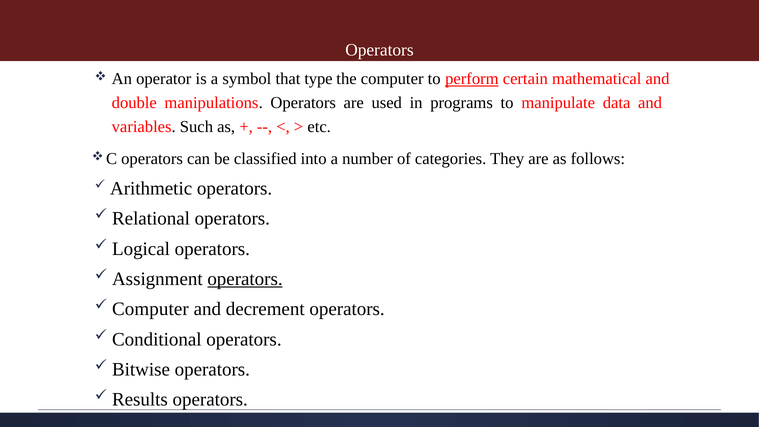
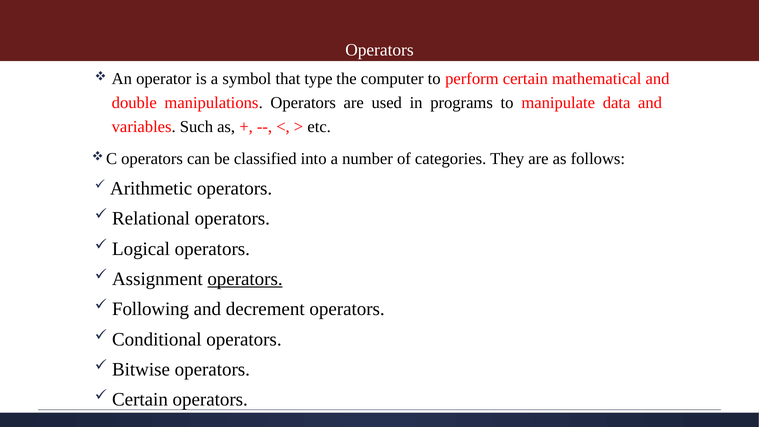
perform underline: present -> none (472, 79)
Computer: Computer -> Following (151, 309)
Results: Results -> Certain (140, 400)
